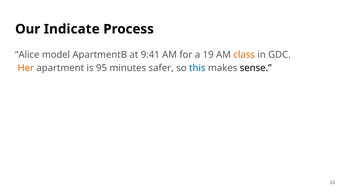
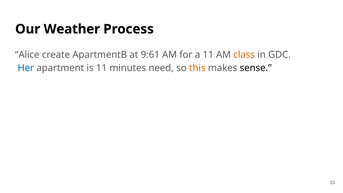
Indicate: Indicate -> Weather (72, 29)
model: model -> create (56, 55)
9:41: 9:41 -> 9:61 (150, 55)
a 19: 19 -> 11 (208, 55)
Her colour: orange -> blue (26, 68)
is 95: 95 -> 11 (102, 68)
safer: safer -> need (161, 68)
this colour: blue -> orange (197, 68)
